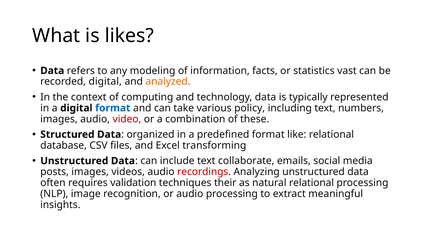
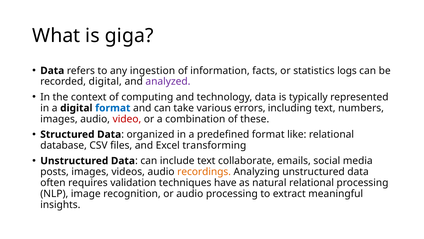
likes: likes -> giga (129, 36)
modeling: modeling -> ingestion (153, 71)
vast: vast -> logs (347, 71)
analyzed colour: orange -> purple (168, 81)
policy: policy -> errors (250, 108)
recordings colour: red -> orange (204, 171)
their: their -> have (225, 182)
